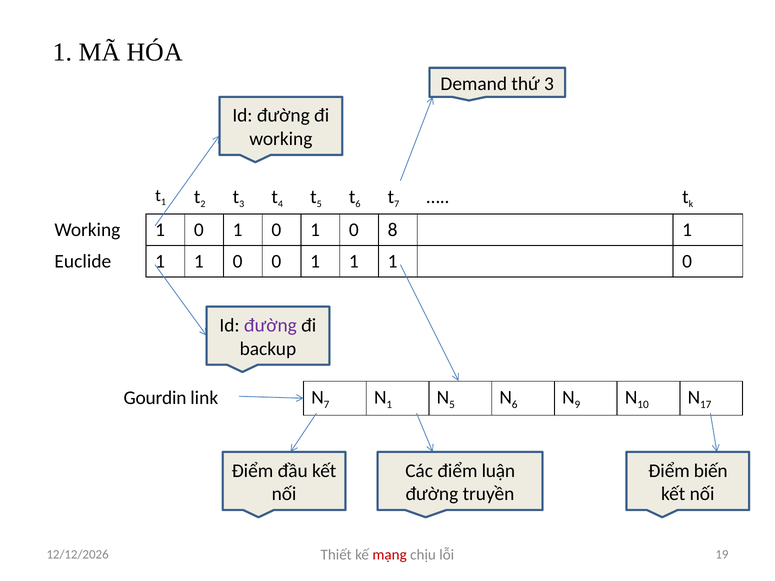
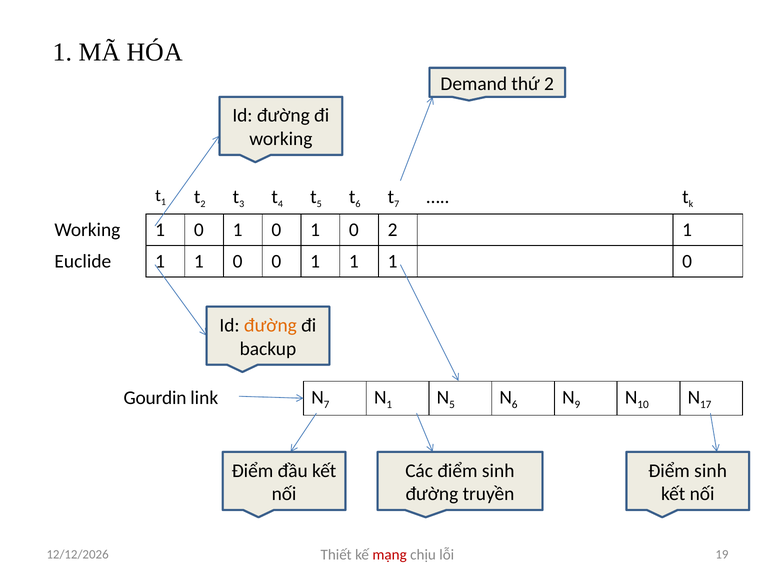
thứ 3: 3 -> 2 (549, 84)
0 8: 8 -> 2 (393, 230)
đường colour: purple -> orange (270, 326)
Các điểm luận: luận -> sinh (498, 471)
biến: biến -> sinh (711, 471)
